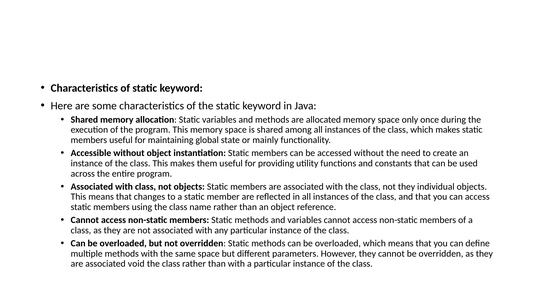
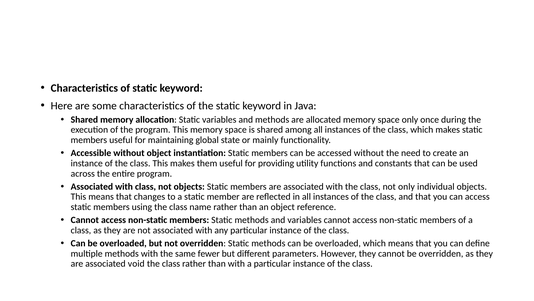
not they: they -> only (406, 186)
same space: space -> fewer (209, 253)
